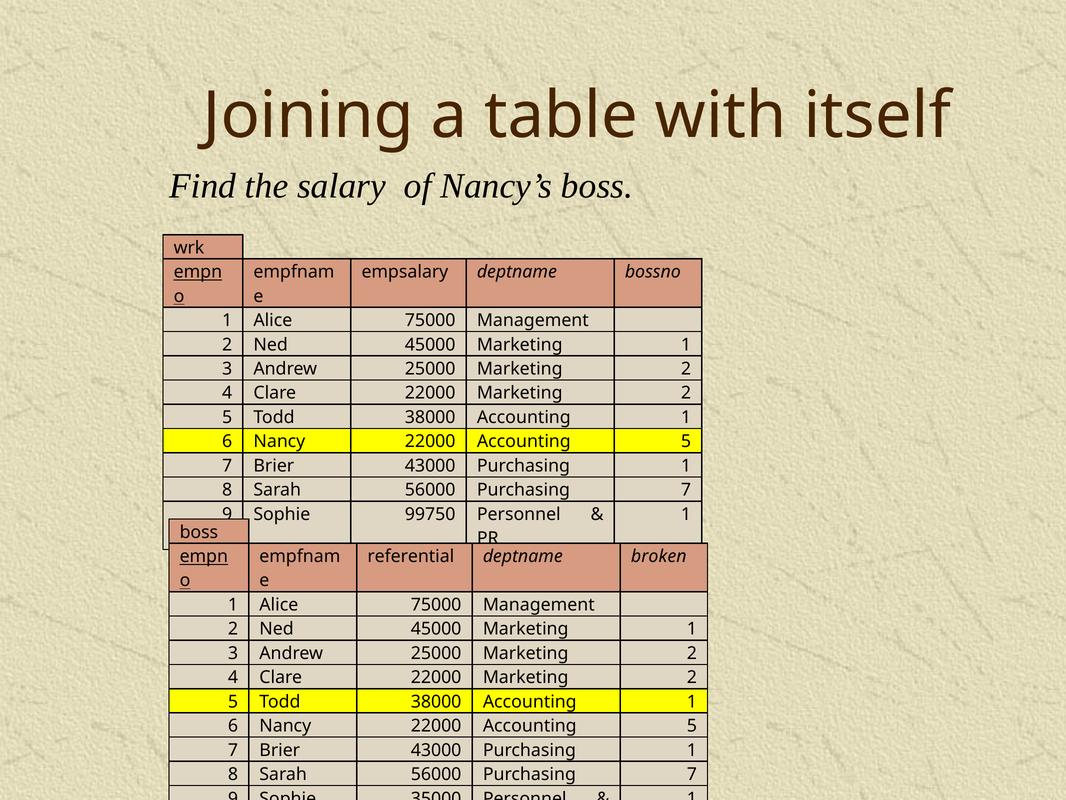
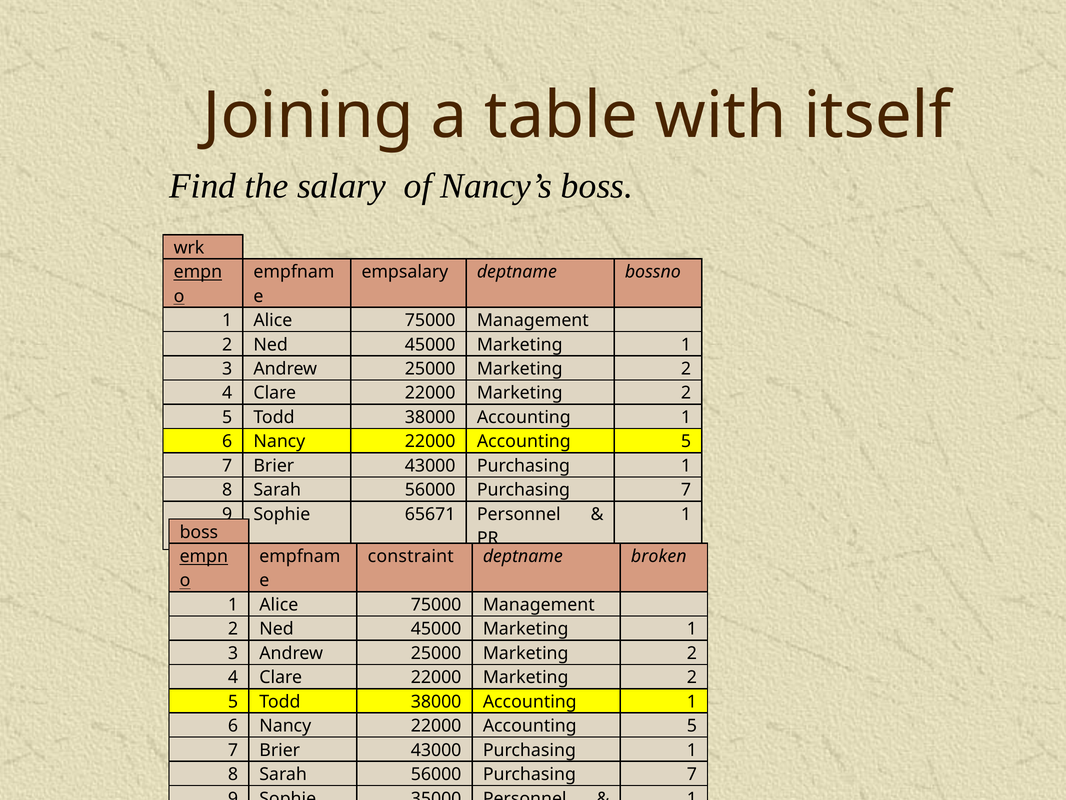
99750: 99750 -> 65671 (430, 514)
referential: referential -> constraint (411, 556)
